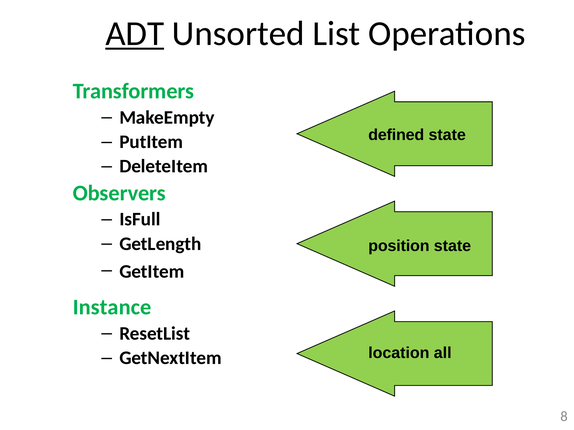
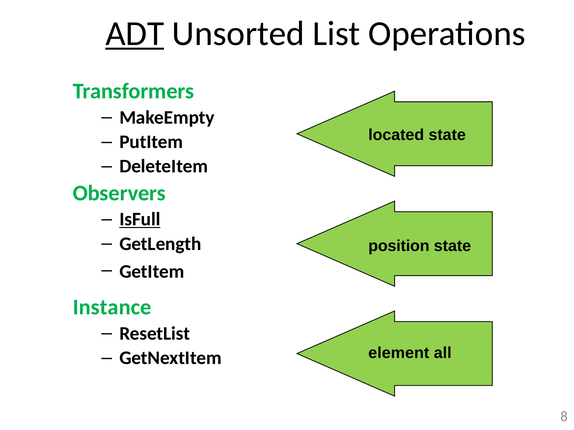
defined: defined -> located (396, 135)
IsFull underline: none -> present (140, 220)
location: location -> element (399, 353)
